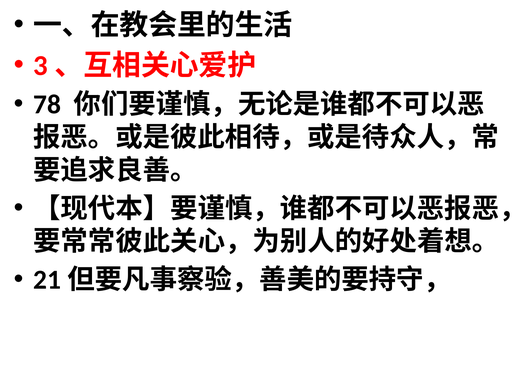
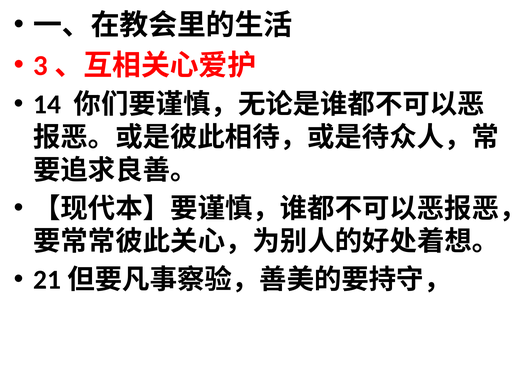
78: 78 -> 14 (47, 105)
